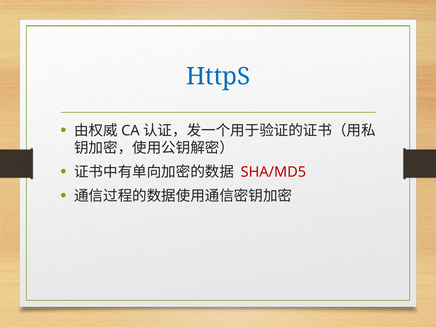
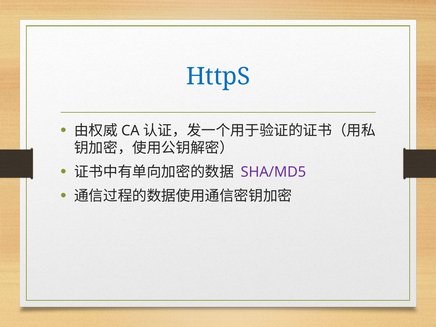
SHA/MD5 colour: red -> purple (273, 172)
